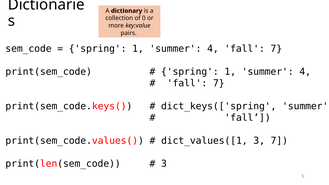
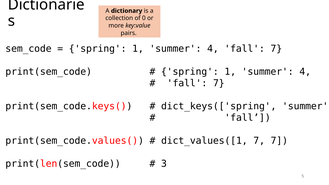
dict_values([1 3: 3 -> 7 (259, 141)
